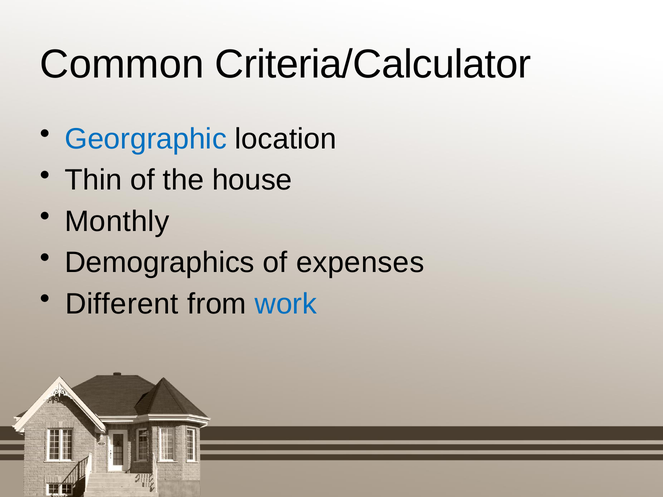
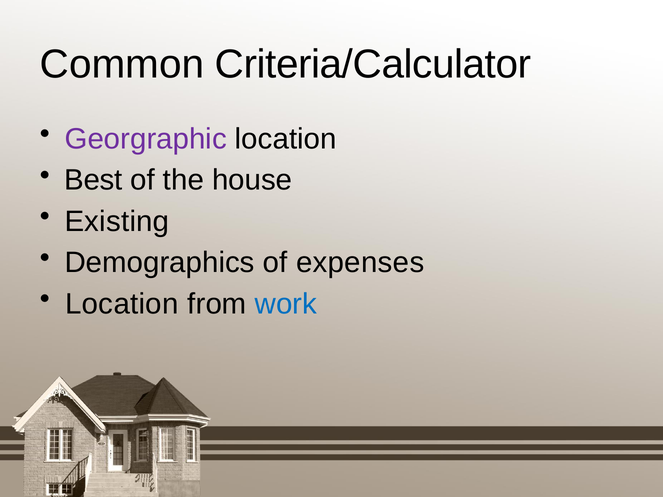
Georgraphic colour: blue -> purple (146, 139)
Thin: Thin -> Best (93, 180)
Monthly: Monthly -> Existing (117, 222)
Different: Different -> Location (122, 304)
